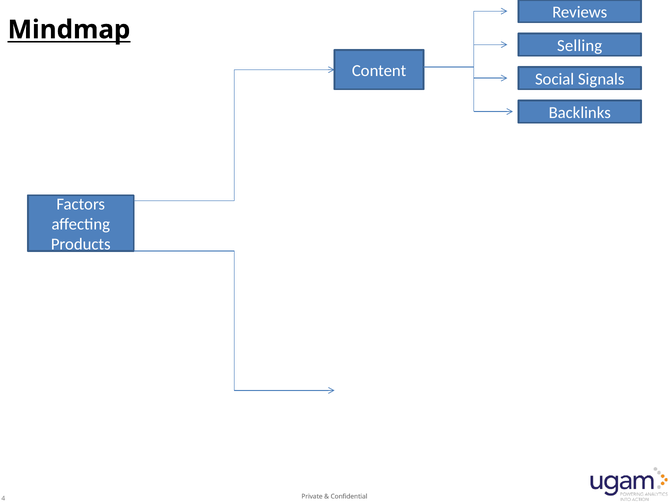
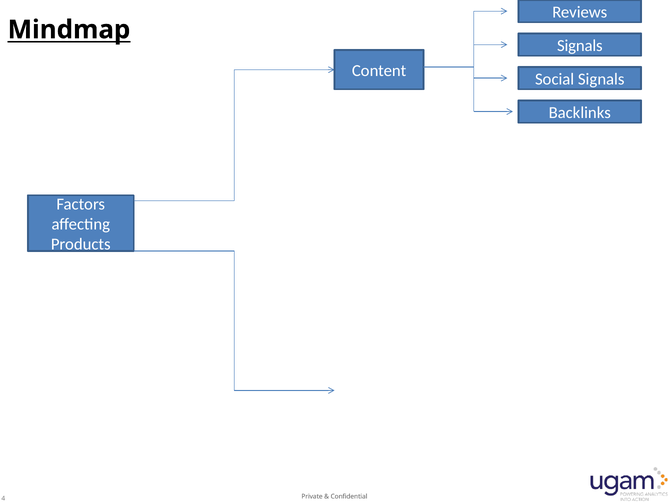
Selling: Selling -> Signals (580, 46)
